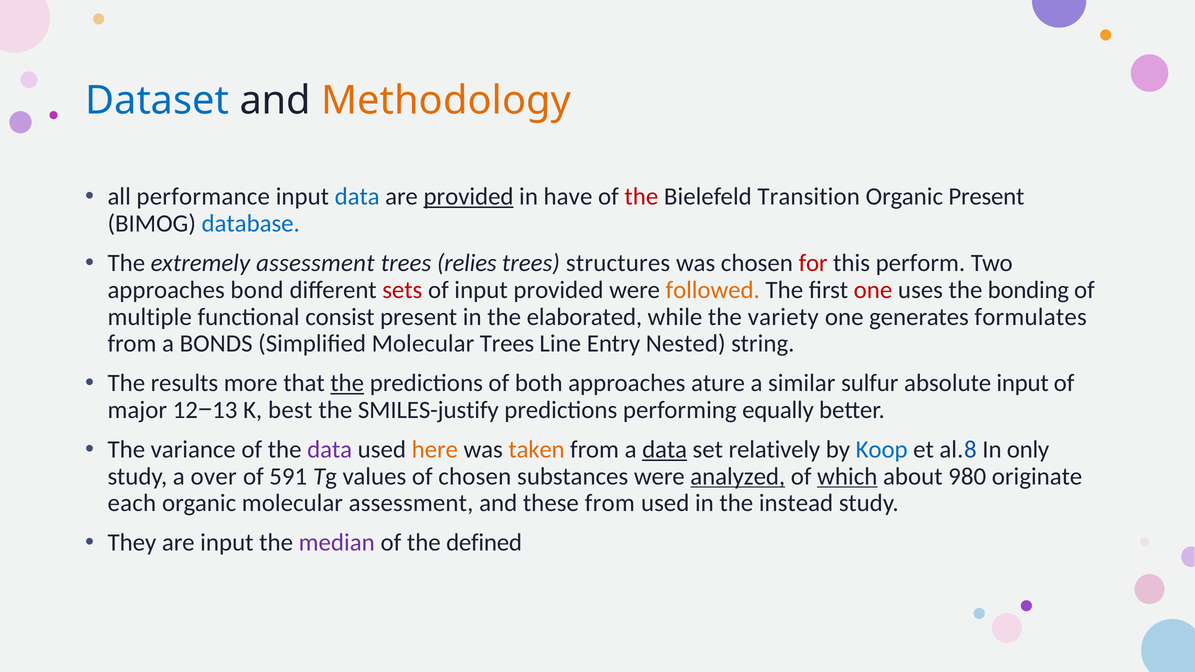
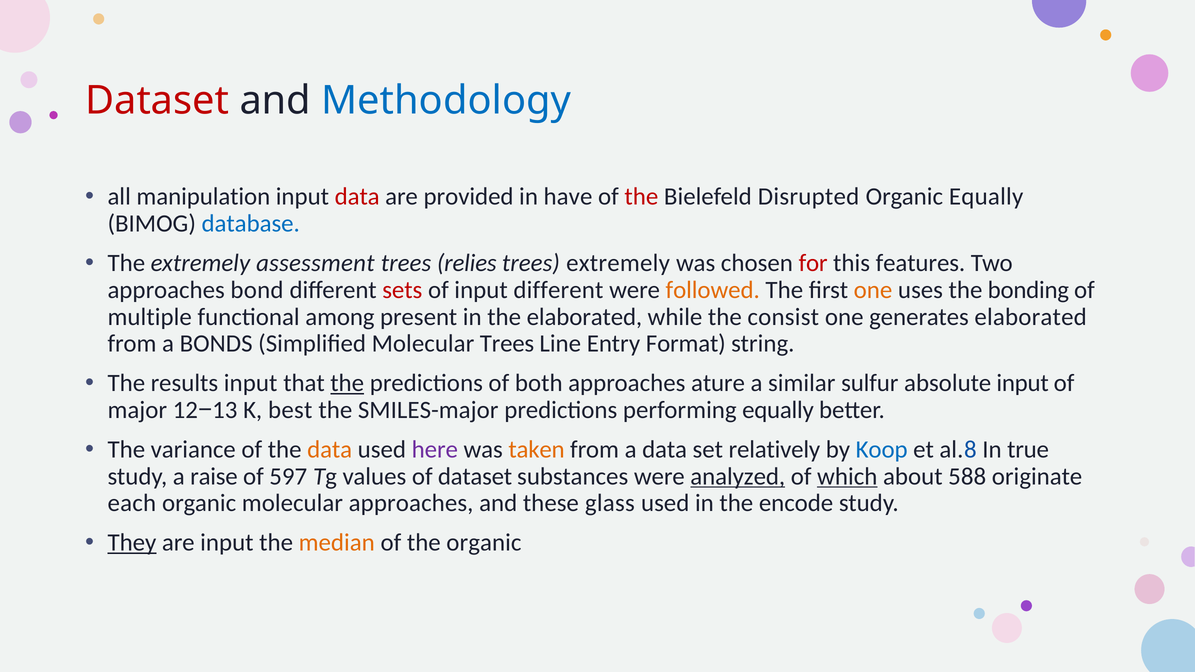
Dataset colour: blue -> red (157, 100)
Methodology colour: orange -> blue (446, 100)
performance: performance -> manipulation (203, 197)
data colour: blue -> red (357, 197)
provided underline: present -> none (469, 197)
Transition: Transition -> Disrupted (809, 197)
Organic Present: Present -> Equally (986, 197)
trees structures: structures -> extremely (618, 263)
perform: perform -> features (920, 263)
input provided: provided -> different (558, 290)
one colour: red -> orange (873, 290)
consist: consist -> among (340, 317)
variety: variety -> consist (783, 317)
generates formulates: formulates -> elaborated (1031, 317)
Nested: Nested -> Format (686, 344)
results more: more -> input (251, 383)
SMILES-justify: SMILES-justify -> SMILES-major (428, 410)
data colour: purple -> orange (330, 449)
here colour: orange -> purple (435, 449)
data underline: present -> none (665, 449)
only: only -> true (1028, 449)
over: over -> raise (214, 476)
591: 591 -> 597 (288, 476)
of chosen: chosen -> dataset (475, 476)
980: 980 -> 588 (967, 476)
molecular assessment: assessment -> approaches (411, 503)
these from: from -> glass (610, 503)
instead: instead -> encode (796, 503)
They underline: none -> present (132, 543)
median colour: purple -> orange (337, 543)
the defined: defined -> organic (484, 543)
